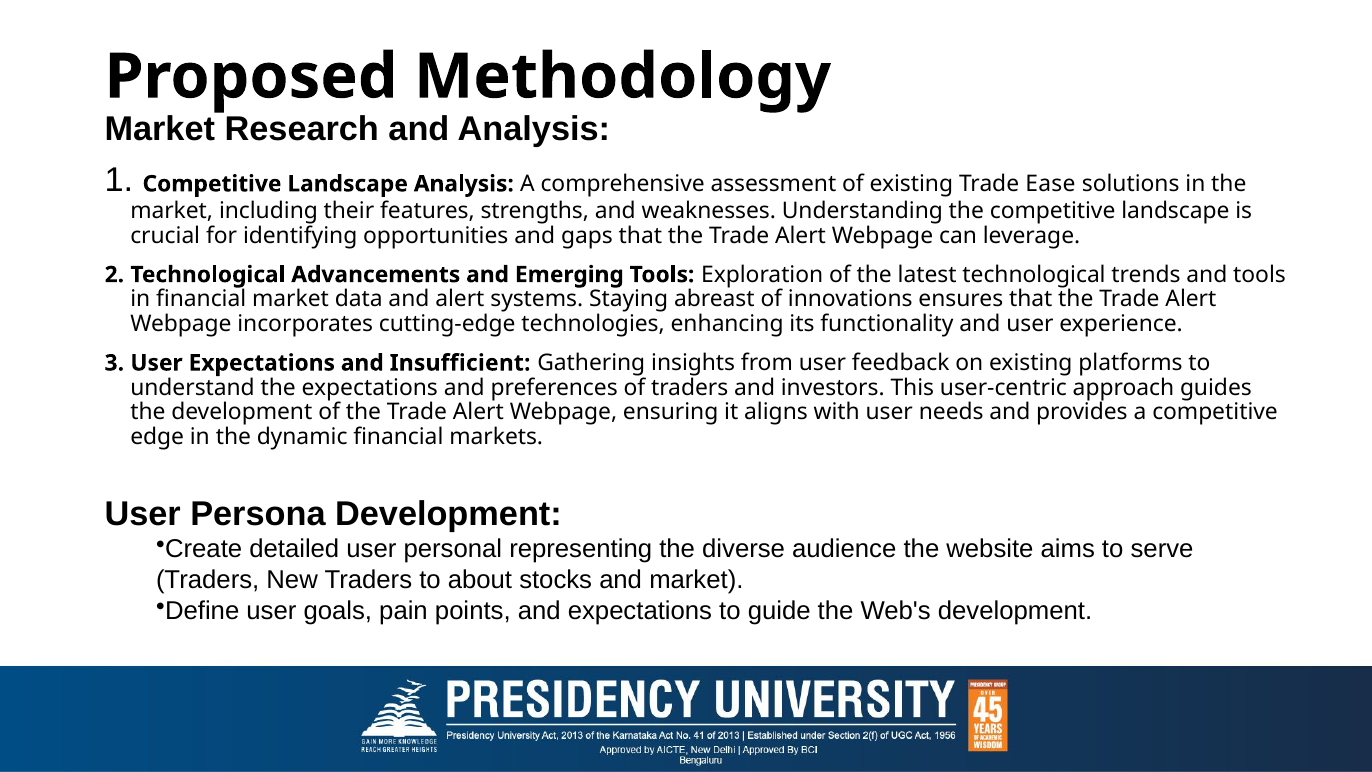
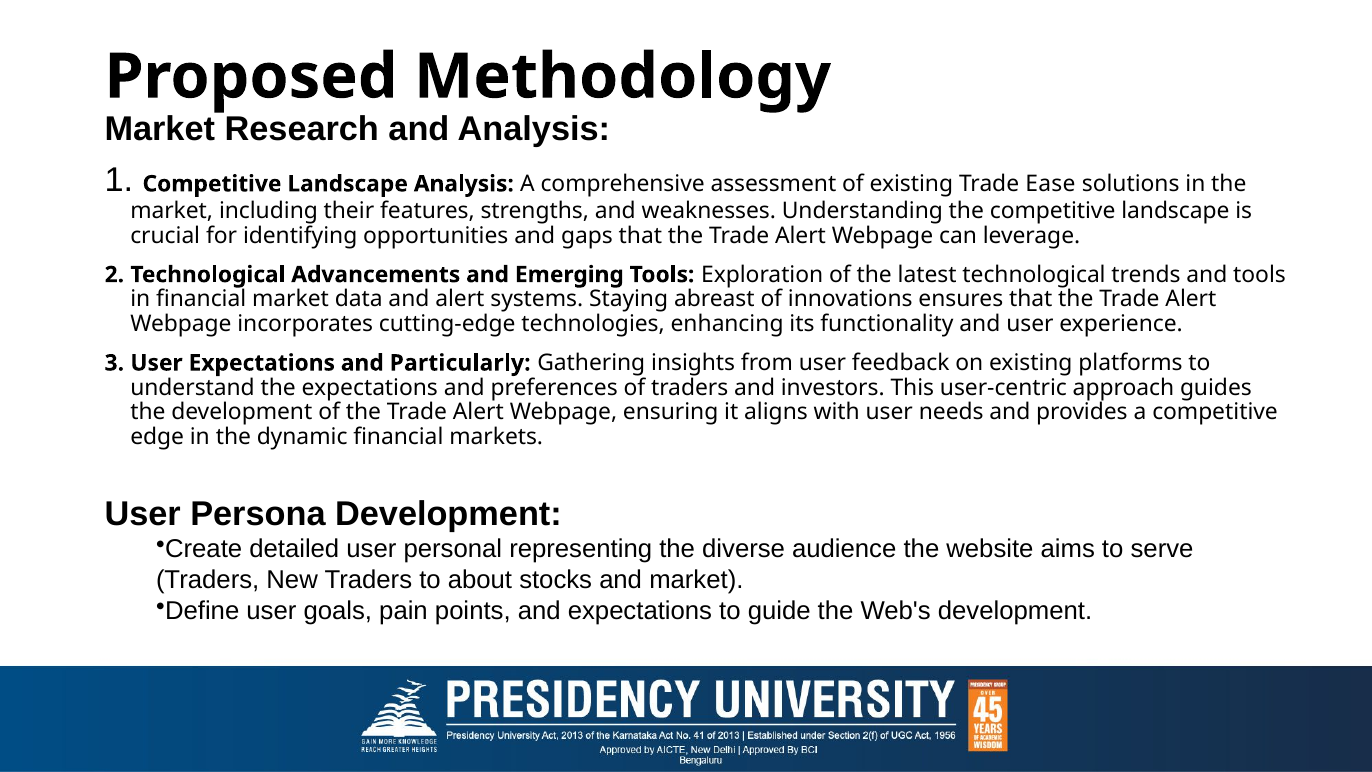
Insufficient: Insufficient -> Particularly (460, 363)
